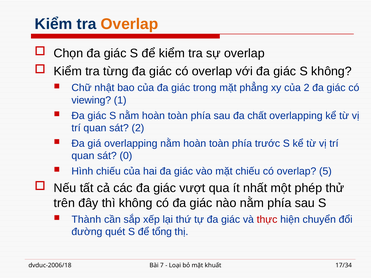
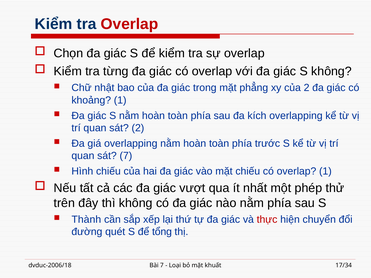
Overlap colour: orange -> red (129, 24)
viewing: viewing -> khoảng (91, 100)
chất: chất -> kích (257, 116)
sát 0: 0 -> 7 (126, 156)
overlap 5: 5 -> 1 (325, 171)
